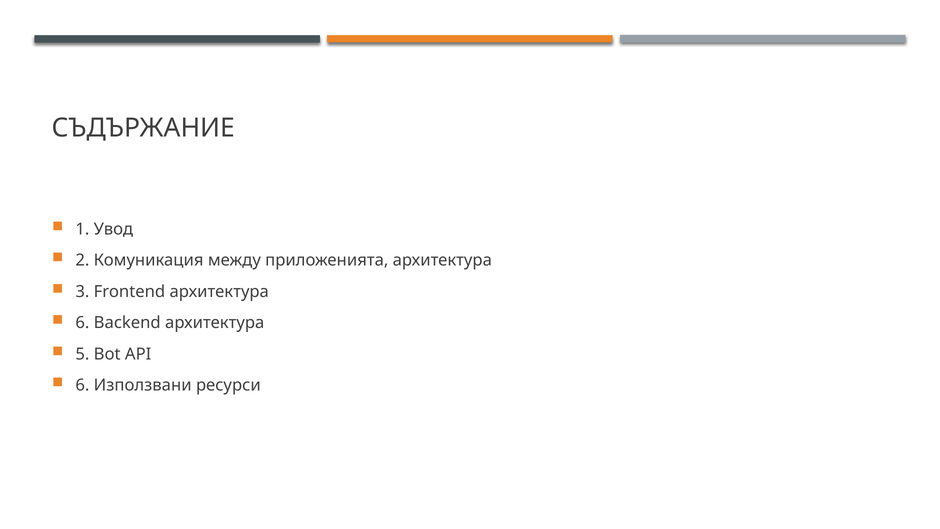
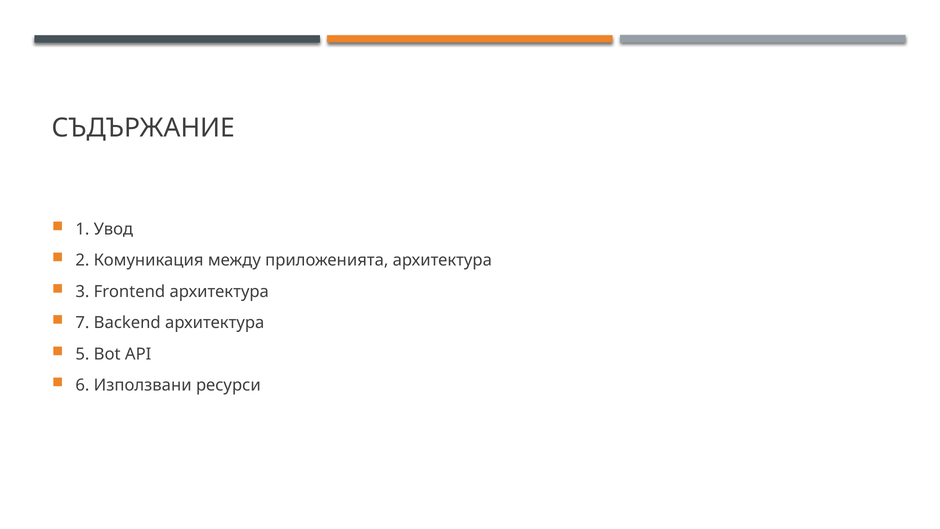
6: 6 -> 7 (82, 323)
